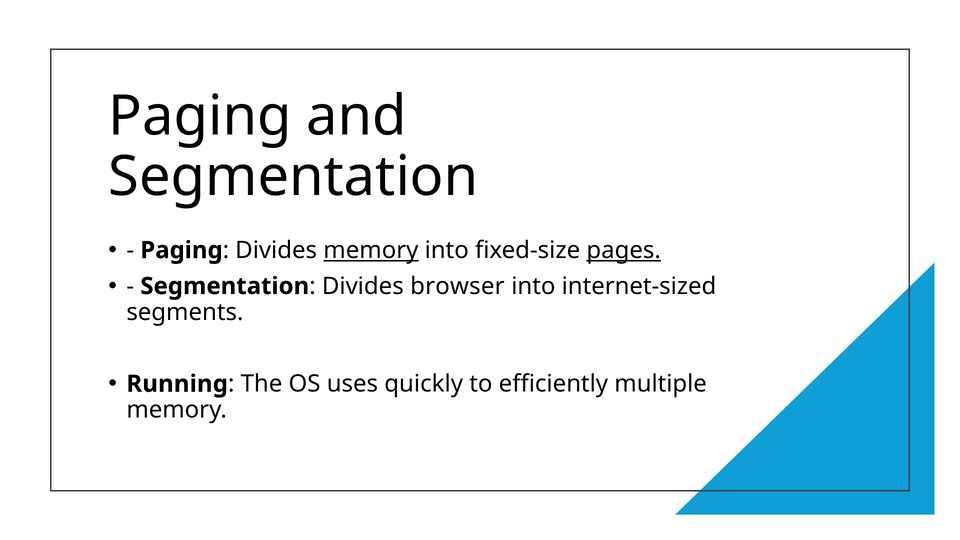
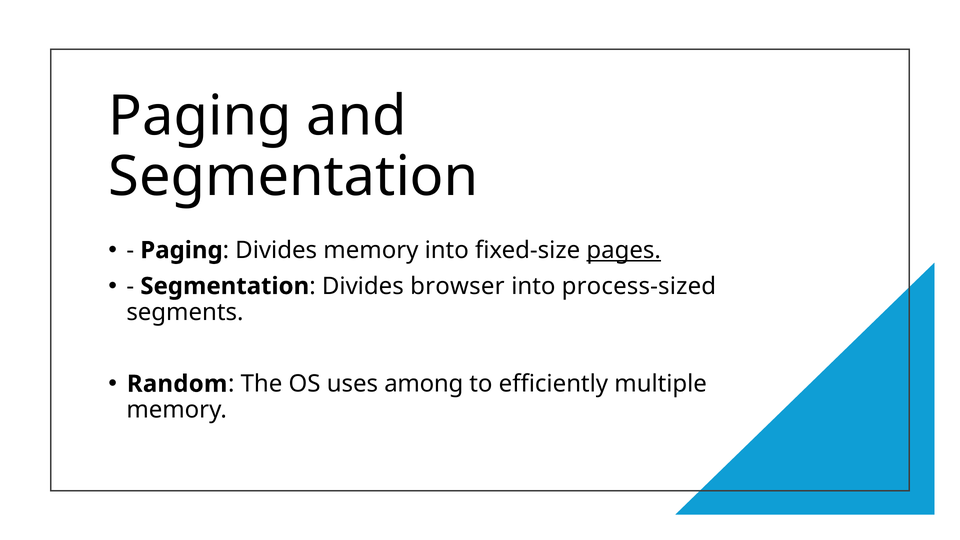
memory underline: present -> none (371, 250)
internet-sized: internet-sized -> process-sized (639, 286)
Running: Running -> Random (177, 384)
quickly: quickly -> among (424, 384)
